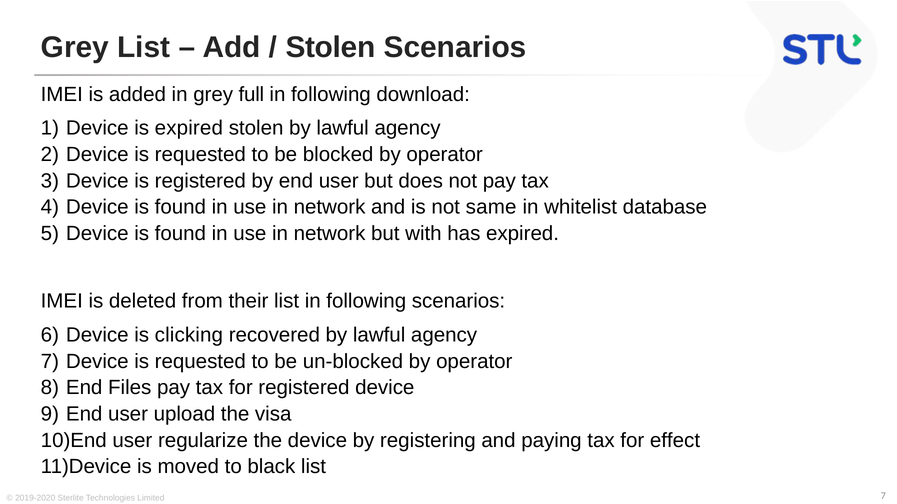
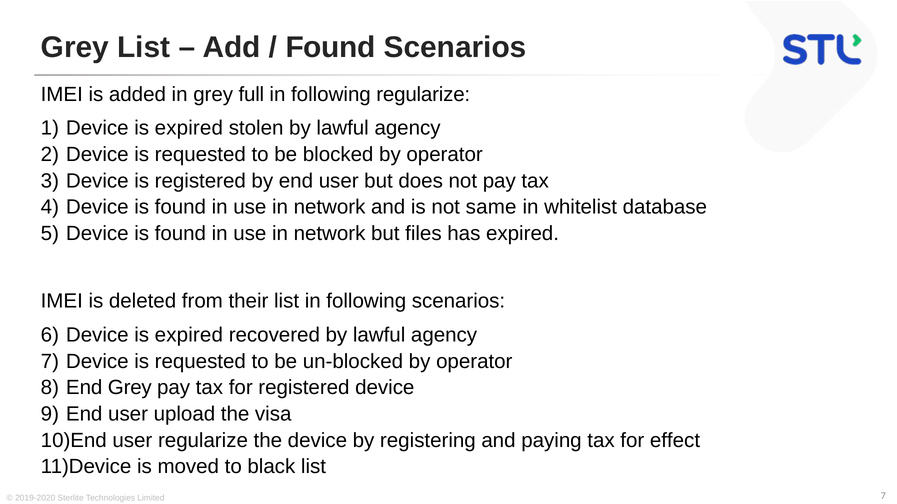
Stolen: Stolen -> Found (331, 47)
following download: download -> regularize (423, 94)
with: with -> files (423, 234)
clicking: clicking -> expired (189, 335)
End Files: Files -> Grey (130, 388)
